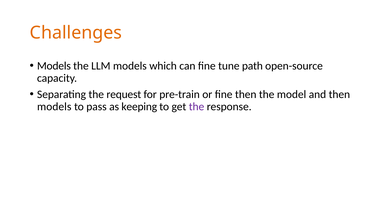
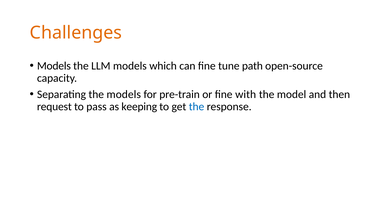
the request: request -> models (124, 95)
fine then: then -> with (246, 95)
models: models -> request (54, 107)
the colour: purple -> blue (197, 107)
